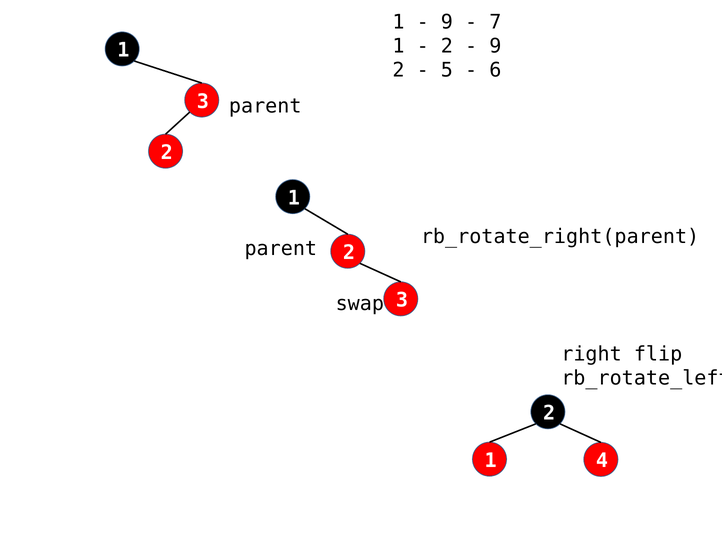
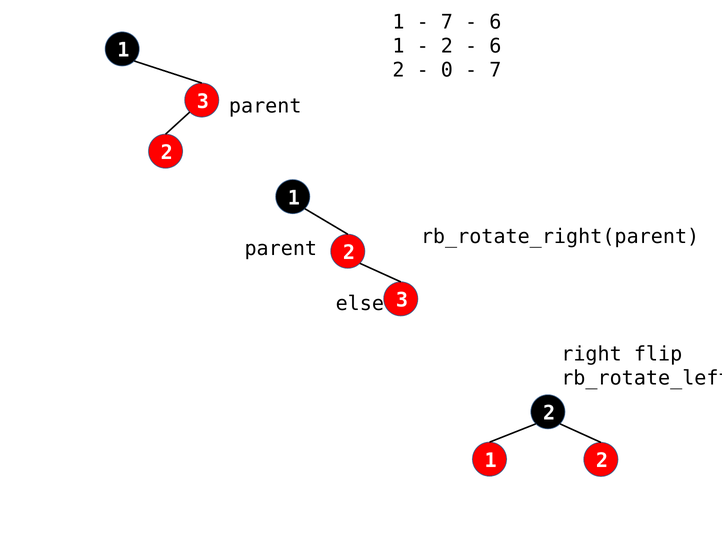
9: 9 -> 7 (447, 22)
7: 7 -> 6 (495, 22)
9: 9 -> 6 (495, 46)
5: 5 -> 0 (447, 70)
6: 6 -> 7 (495, 70)
swap: swap -> else (360, 304)
1 4: 4 -> 2 (602, 461)
